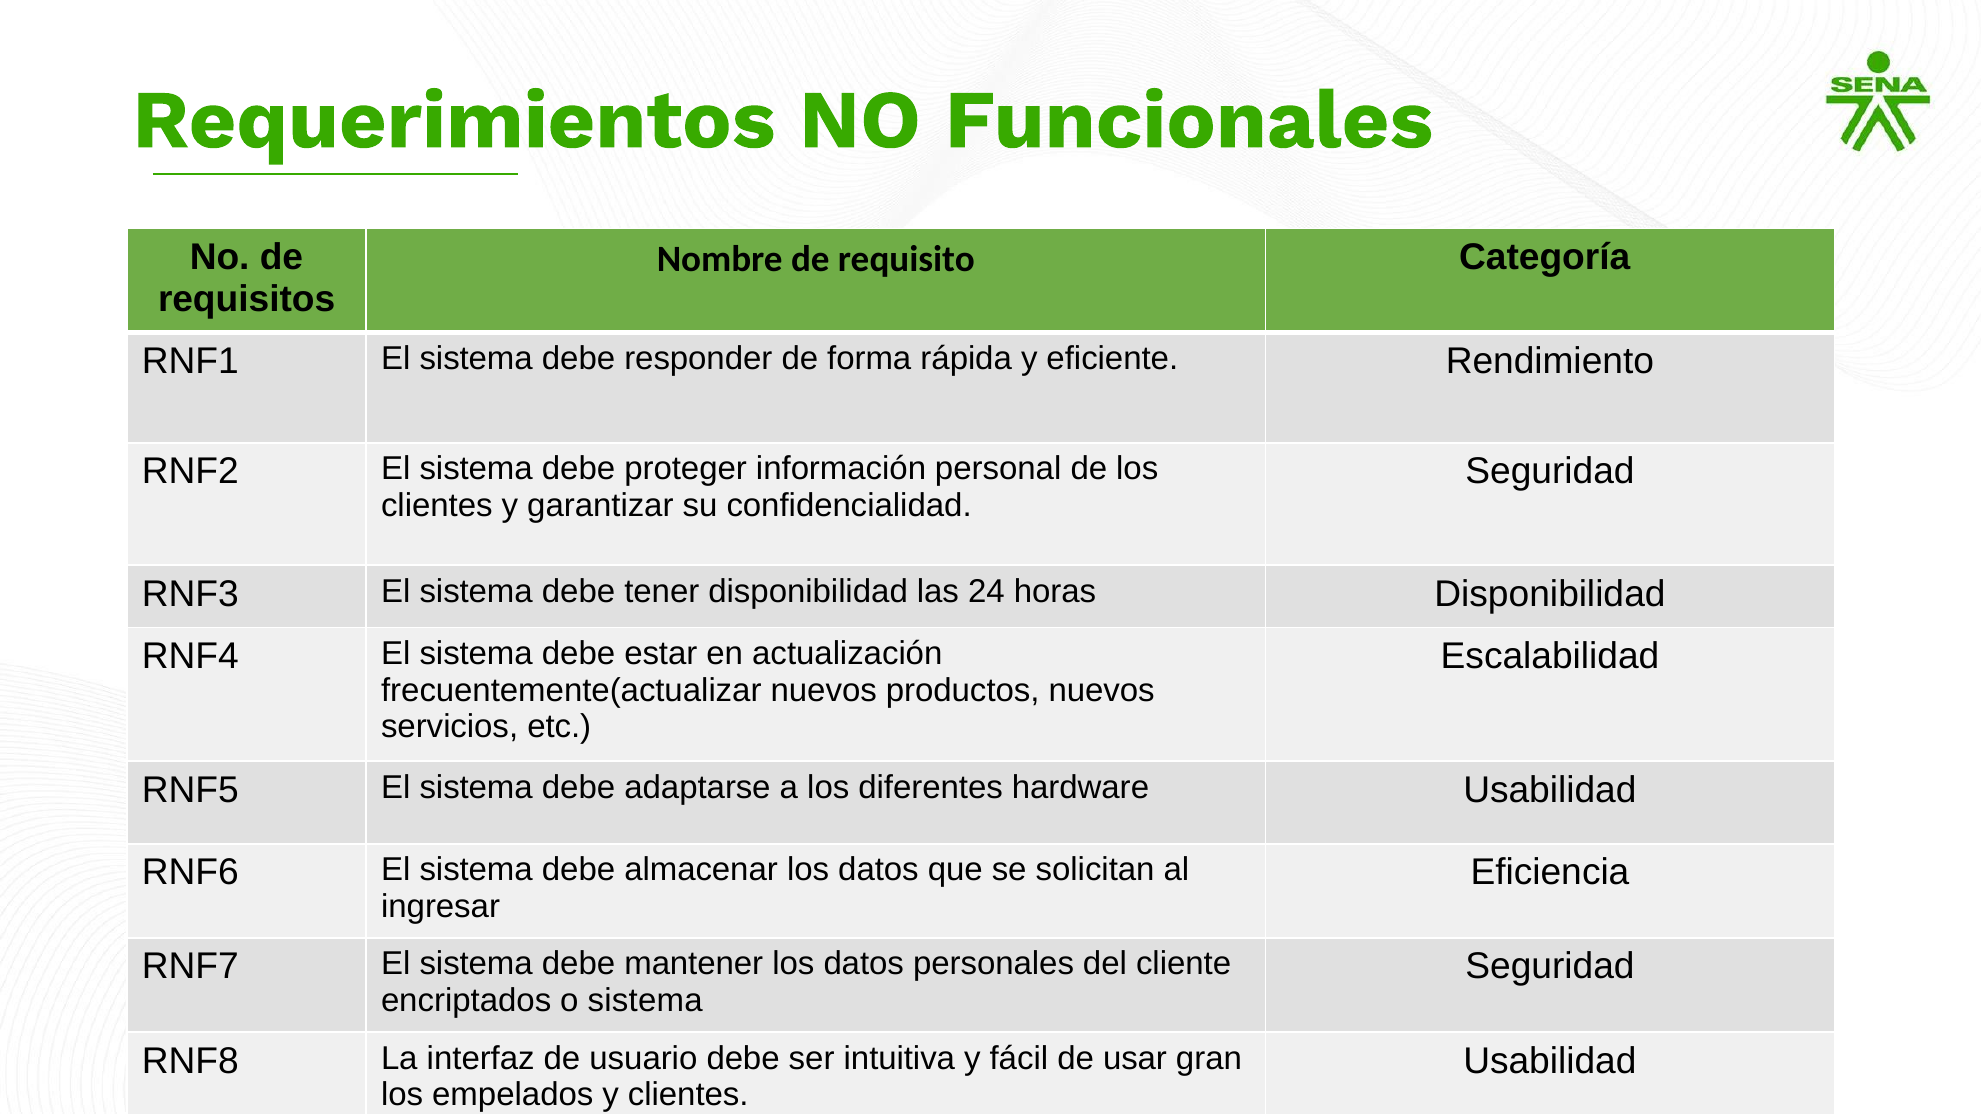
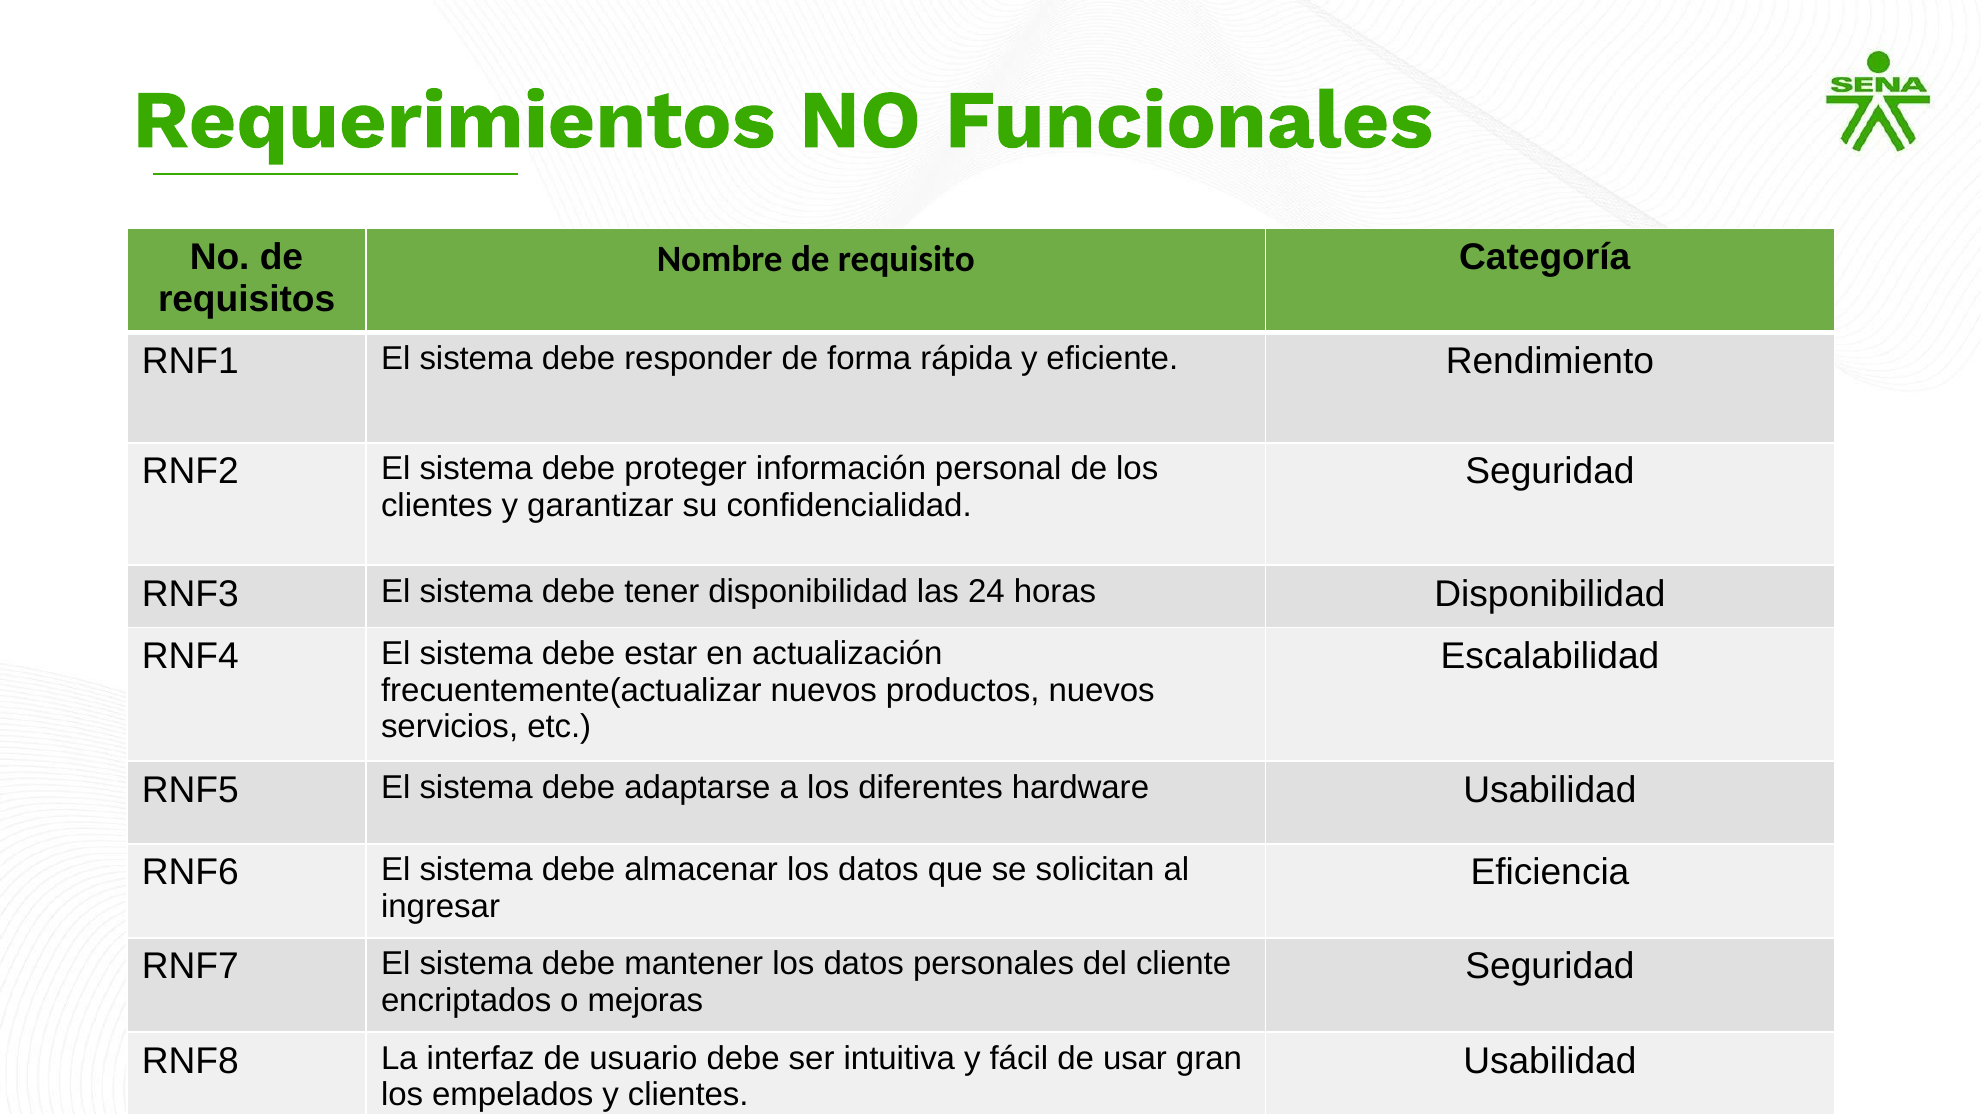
o sistema: sistema -> mejoras (645, 1001)
